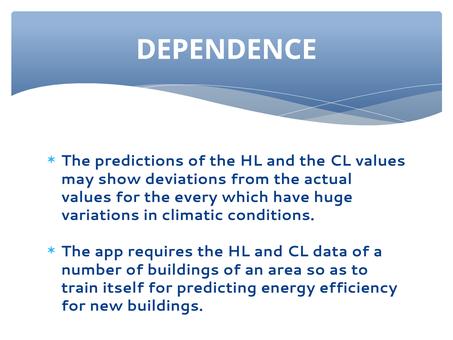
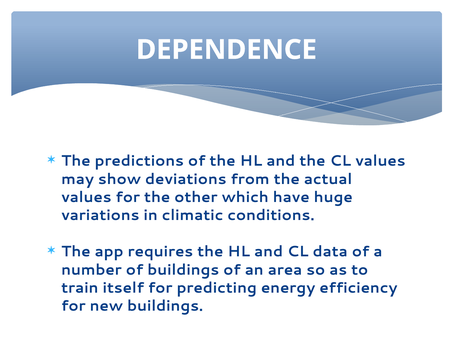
every: every -> other (196, 197)
